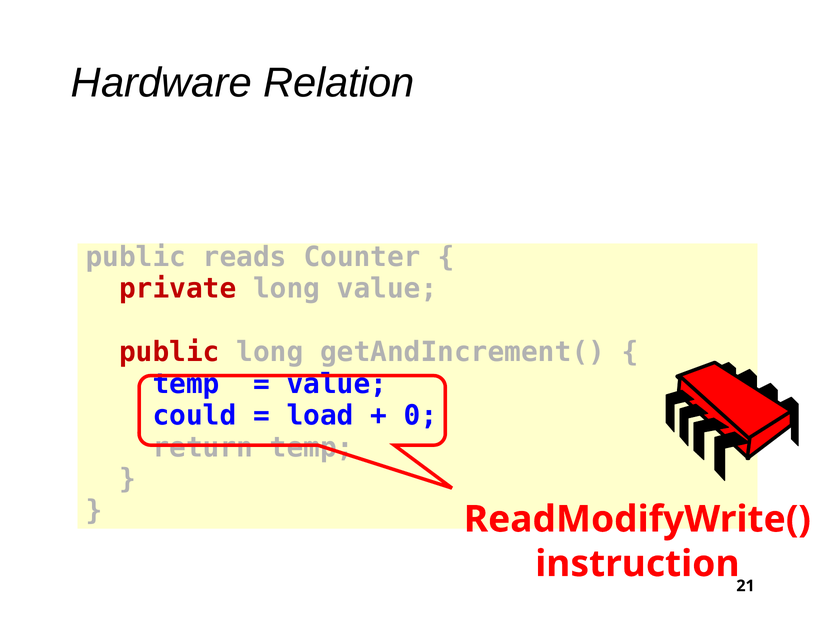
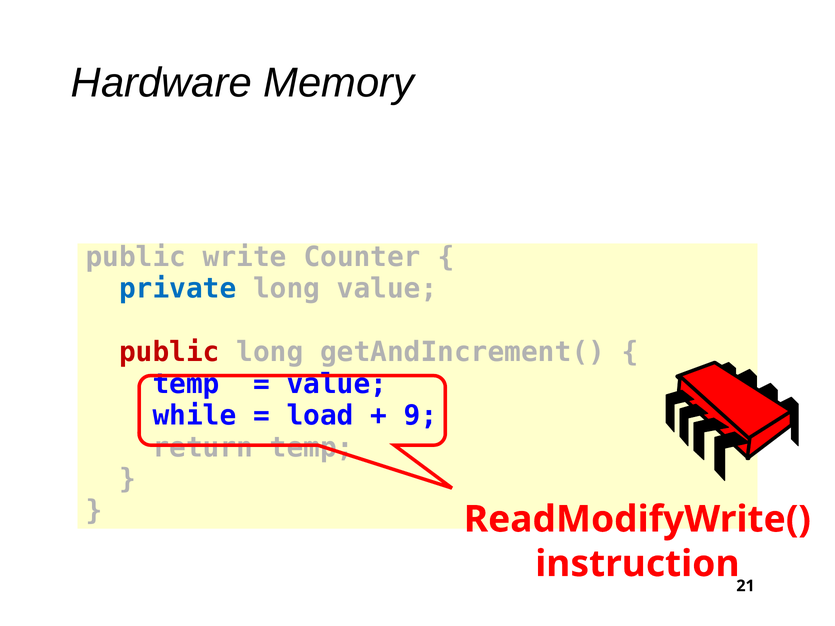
Relation: Relation -> Memory (339, 83)
reads: reads -> write (245, 257)
private colour: red -> blue (178, 289)
could: could -> while (195, 416)
0: 0 -> 9 (421, 416)
